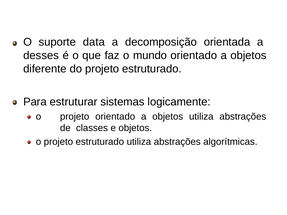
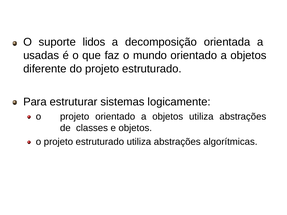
data: data -> lidos (94, 42)
desses: desses -> usadas (41, 55)
